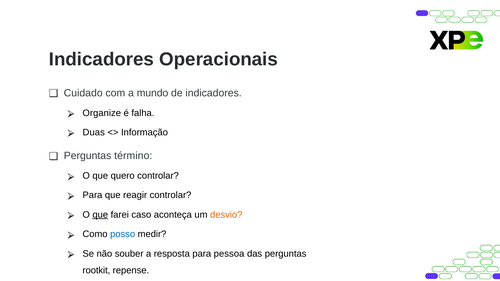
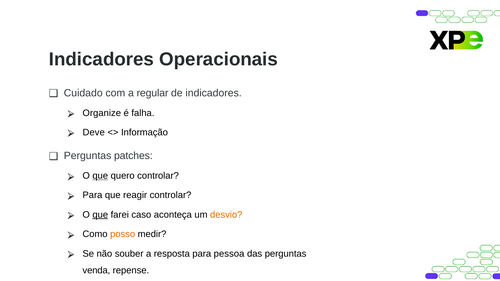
mundo: mundo -> regular (153, 93)
Duas: Duas -> Deve (94, 132)
término: término -> patches (133, 156)
que underline: none -> present (100, 176)
posso colour: blue -> orange (123, 234)
rootkit: rootkit -> venda (96, 271)
